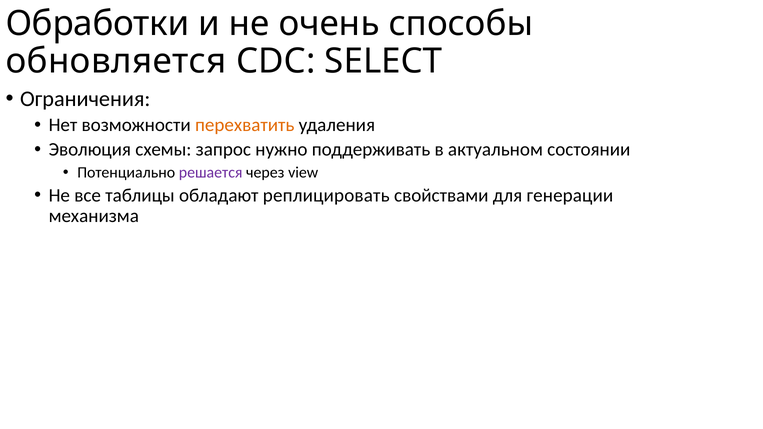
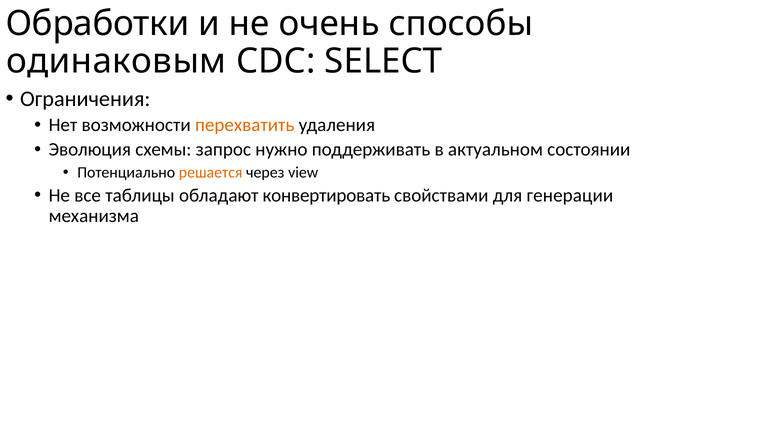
обновляется: обновляется -> одинаковым (116, 61)
решается colour: purple -> orange (211, 173)
реплицировать: реплицировать -> конвертировать (326, 195)
